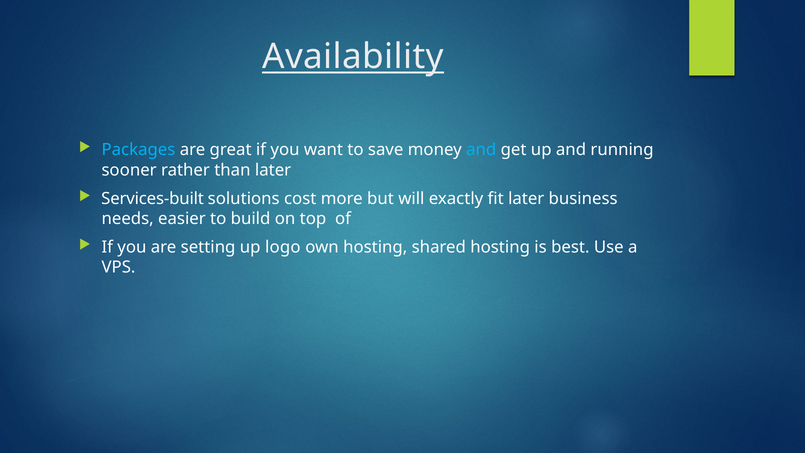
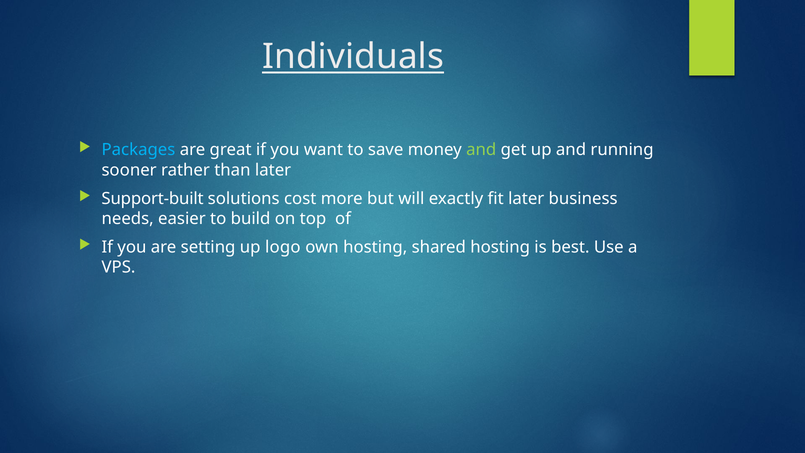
Availability: Availability -> Individuals (353, 57)
and colour: light blue -> light green (481, 150)
Services-built: Services-built -> Support-built (153, 198)
